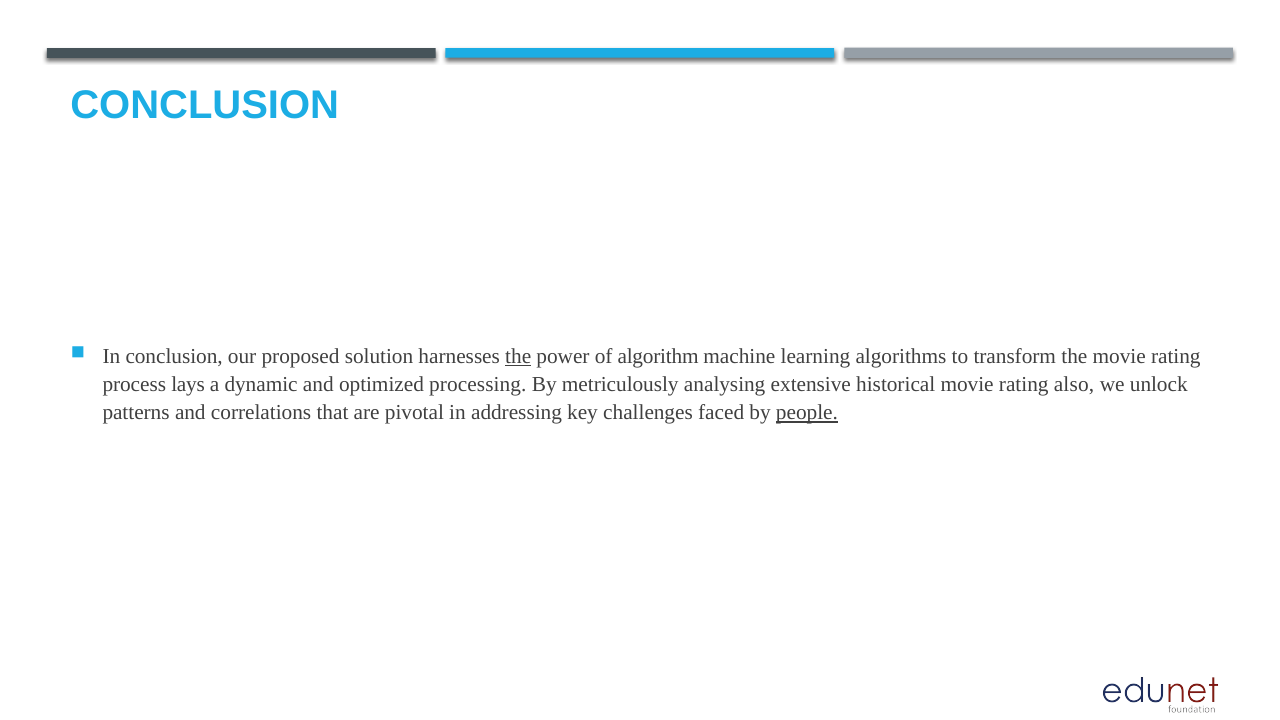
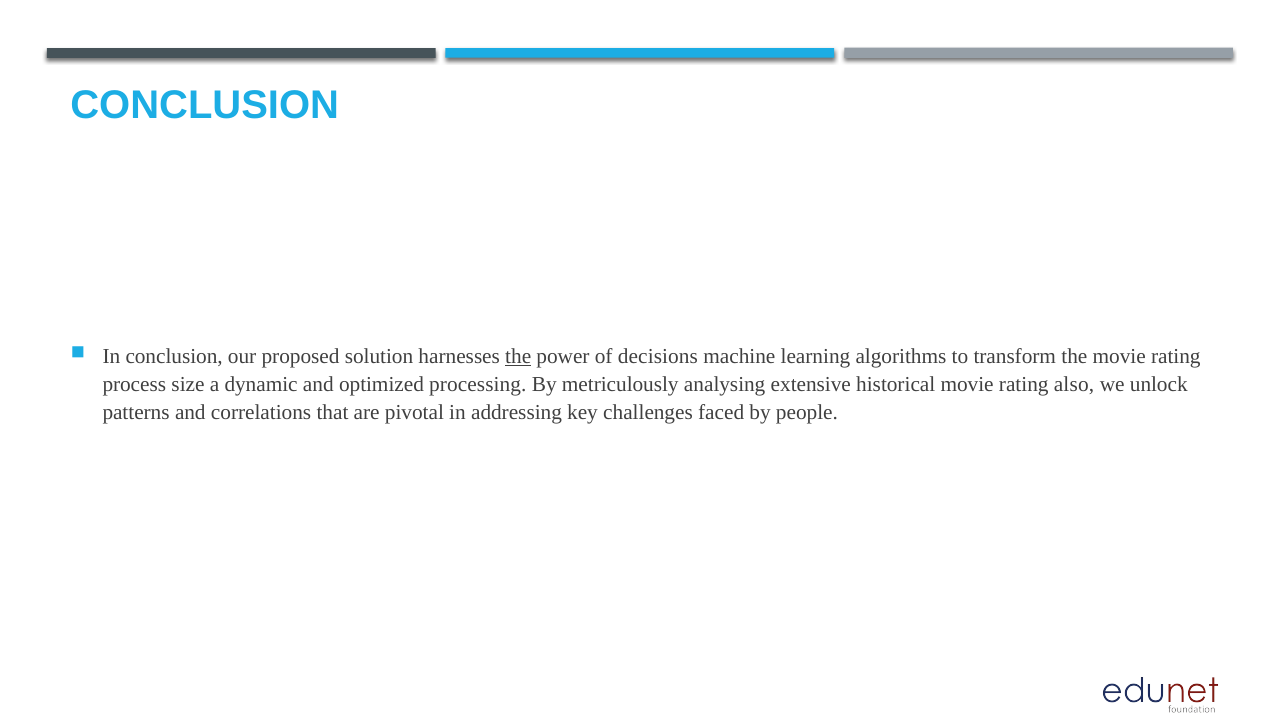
algorithm: algorithm -> decisions (658, 357)
lays: lays -> size (188, 385)
people underline: present -> none (807, 413)
